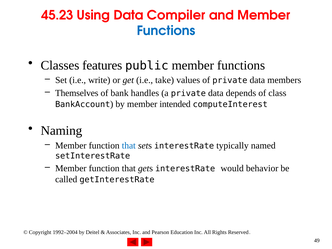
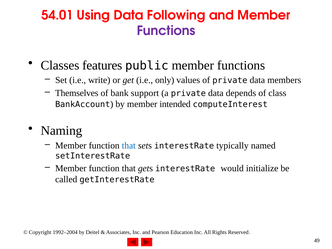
45.23: 45.23 -> 54.01 (57, 15)
Compiler: Compiler -> Following (176, 15)
Functions colour: blue -> purple (166, 31)
take: take -> only (165, 80)
handles: handles -> support (145, 93)
behavior: behavior -> initialize (262, 168)
